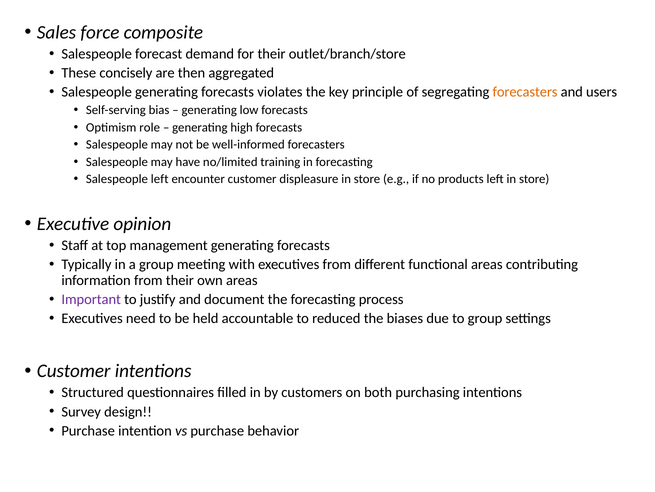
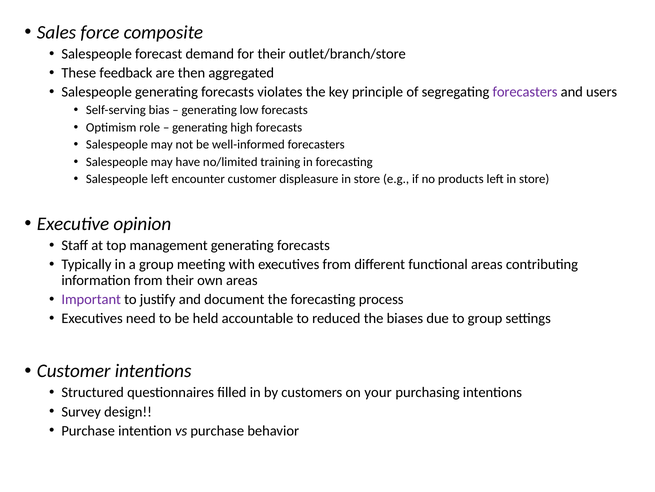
concisely: concisely -> feedback (126, 73)
forecasters colour: orange -> purple (525, 92)
both: both -> your (378, 392)
